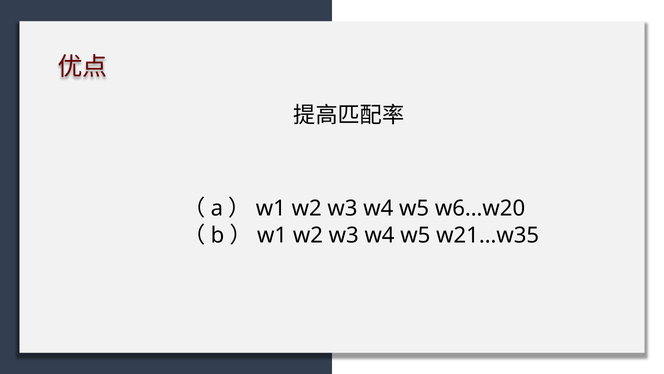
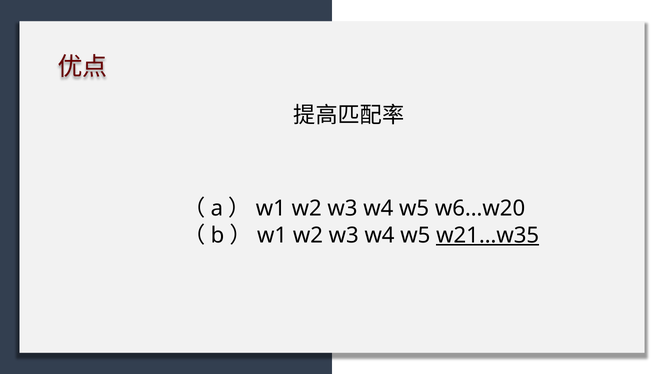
w21…w35 underline: none -> present (488, 235)
